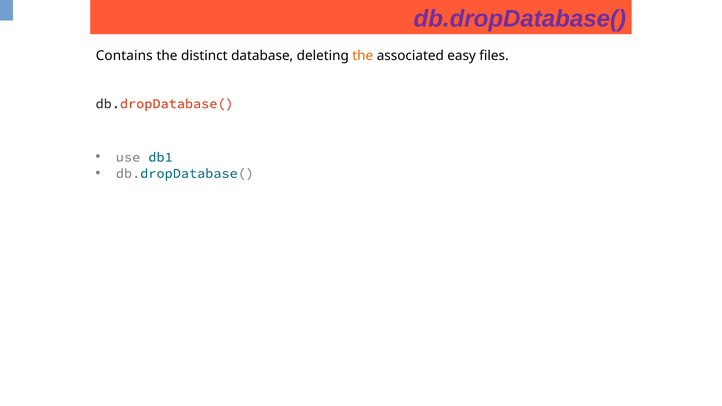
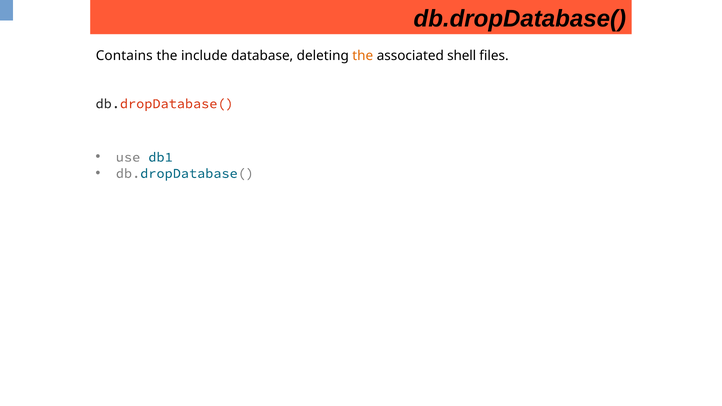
db.dropDatabase( colour: purple -> black (520, 19)
distinct: distinct -> include (204, 56)
easy: easy -> shell (462, 56)
